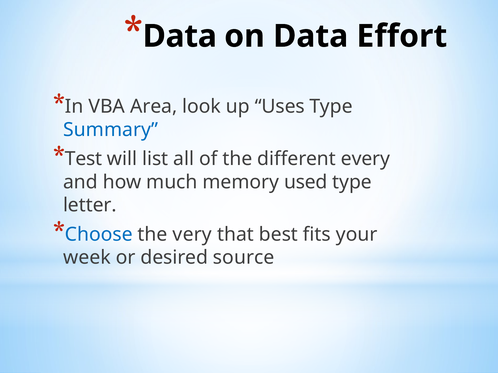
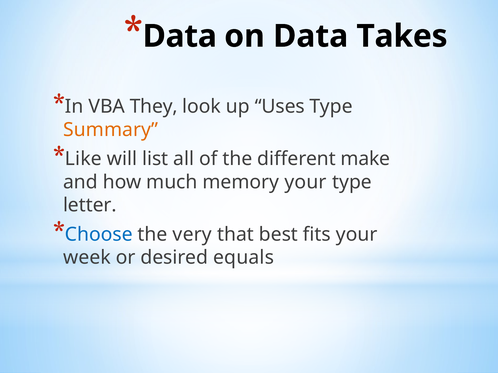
Effort: Effort -> Takes (402, 36)
Area: Area -> They (154, 107)
Summary colour: blue -> orange (111, 130)
Test: Test -> Like (83, 159)
every: every -> make (365, 159)
memory used: used -> your (306, 182)
source: source -> equals (244, 258)
